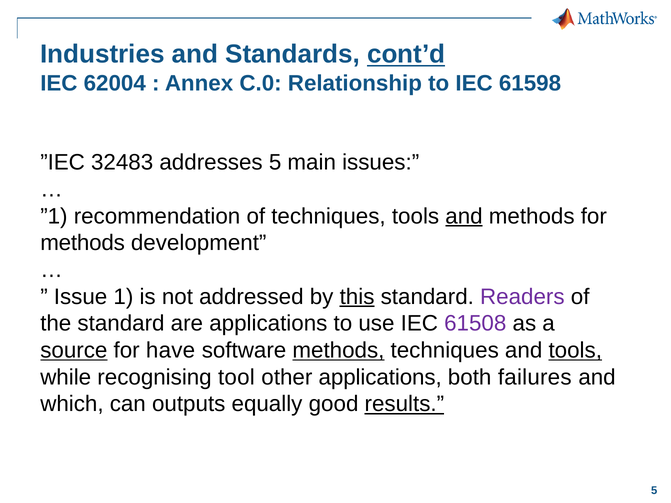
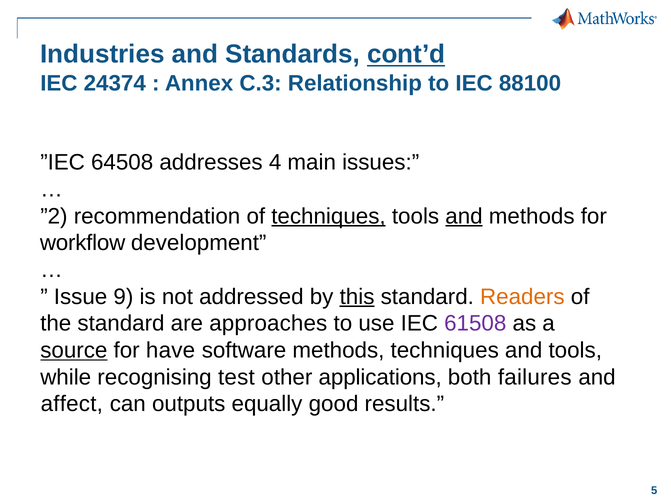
62004: 62004 -> 24374 (115, 83)
C.0: C.0 -> C.3 (261, 83)
61598: 61598 -> 88100 (530, 83)
32483: 32483 -> 64508 (122, 163)
addresses 5: 5 -> 4 (275, 163)
”1: ”1 -> ”2 (54, 216)
techniques underline: none -> present (328, 216)
methods: methods -> workflow (83, 243)
1: 1 -> 9 (123, 297)
Readers colour: purple -> orange (522, 297)
are applications: applications -> approaches (268, 324)
methods underline: present -> none (338, 350)
tools underline: present -> none (575, 350)
tool: tool -> test (236, 377)
which: which -> affect (72, 404)
results underline: present -> none (404, 404)
